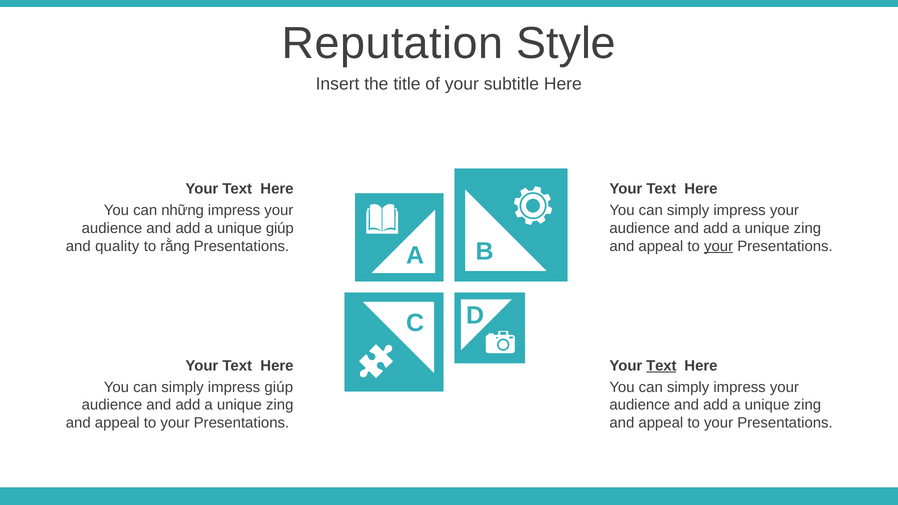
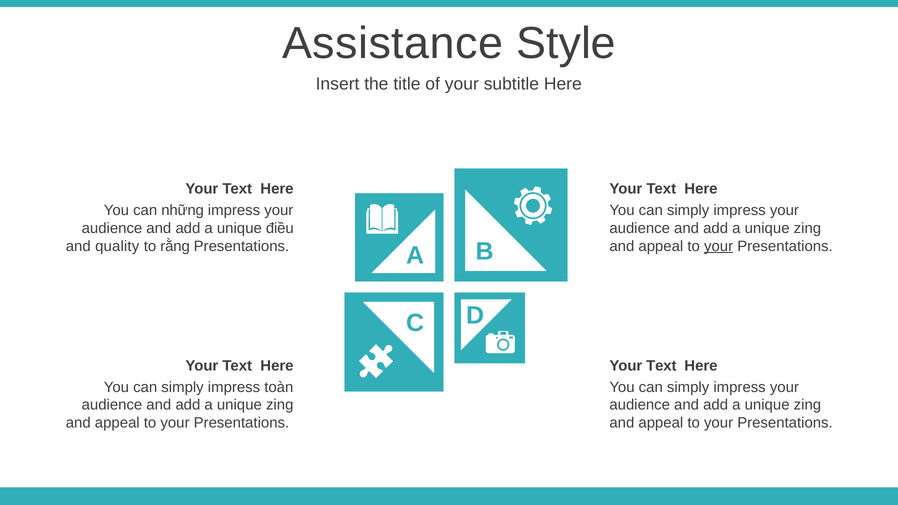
Reputation: Reputation -> Assistance (393, 44)
unique giúp: giúp -> điều (280, 228)
Text underline: present -> none (661, 366)
impress giúp: giúp -> toàn (279, 387)
